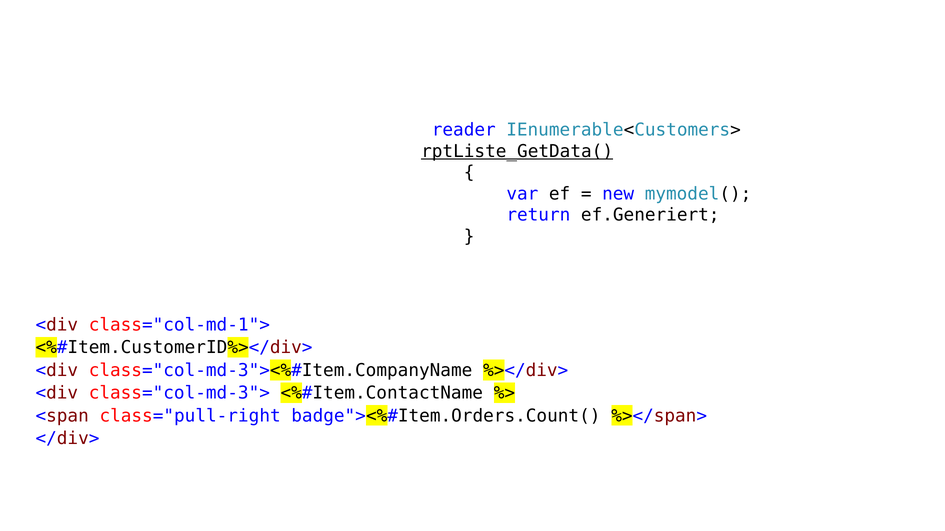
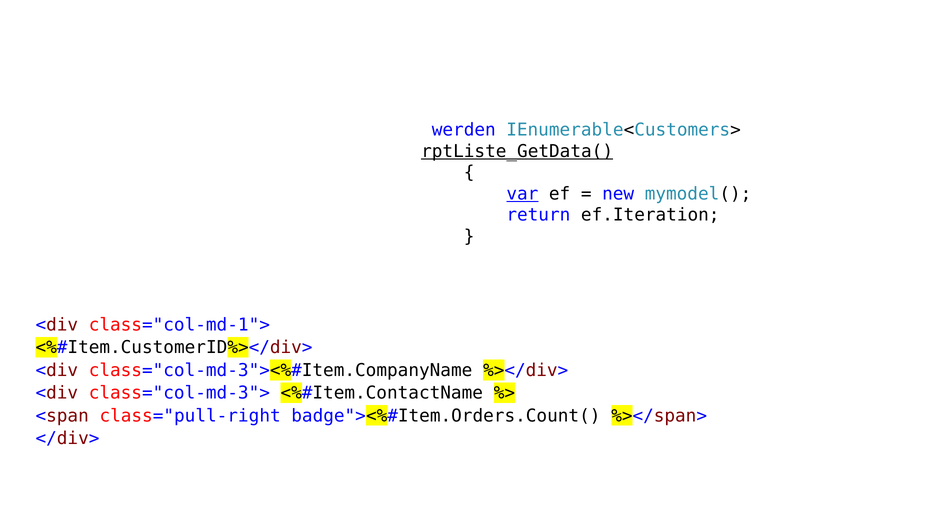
reader: reader -> werden (464, 130)
var underline: none -> present (522, 194)
ef.Generiert: ef.Generiert -> ef.Iteration (650, 215)
